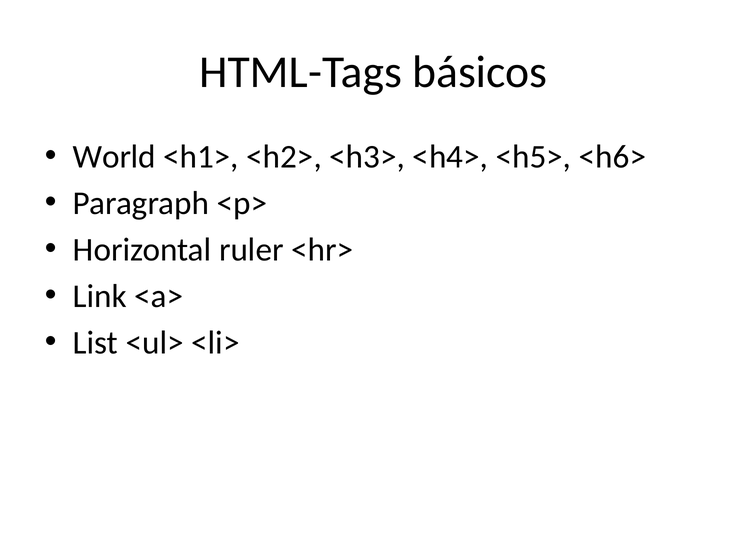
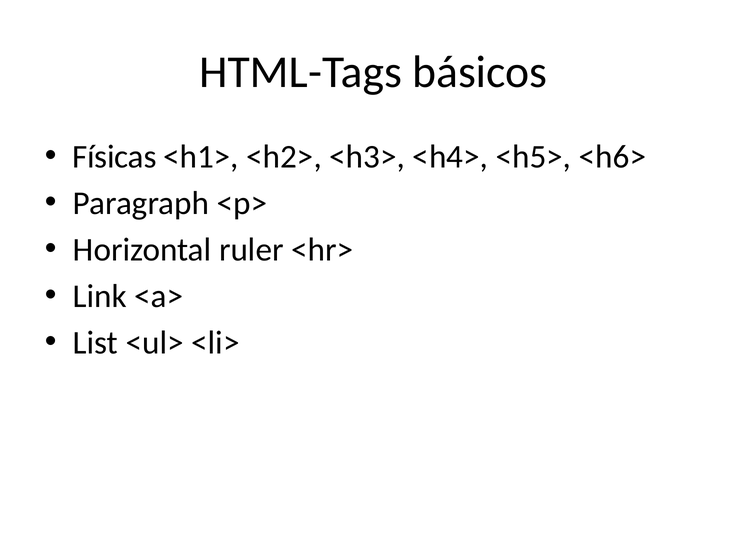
World: World -> Físicas (114, 157)
